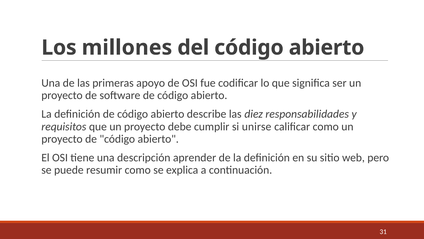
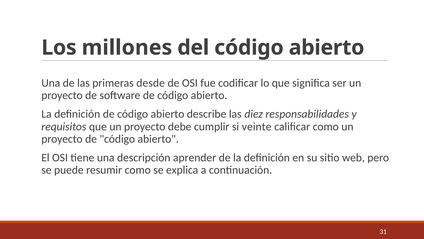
apoyo: apoyo -> desde (151, 83)
unirse: unirse -> veinte (257, 126)
